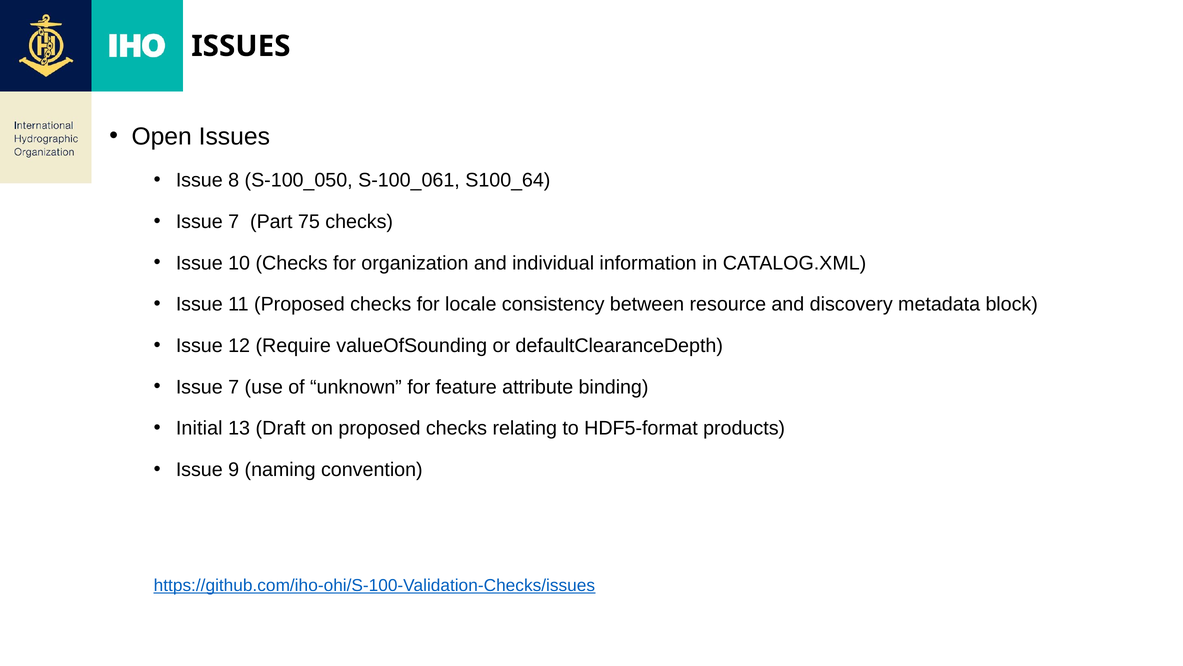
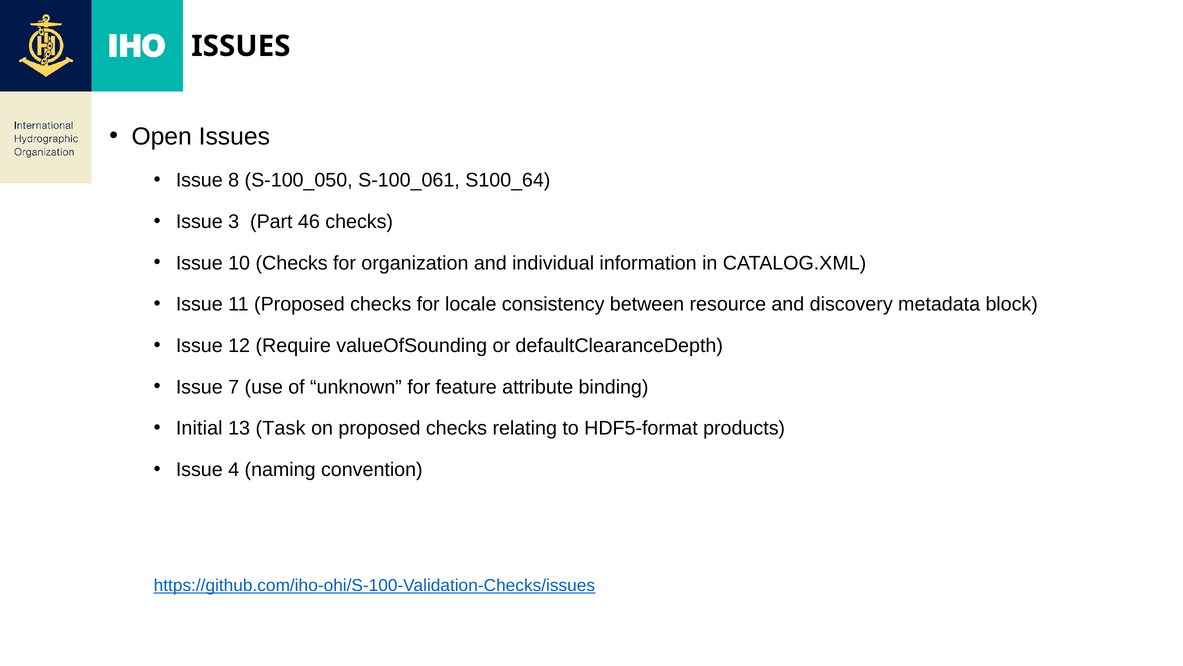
7: 7 -> 3 (234, 222)
75: 75 -> 46 (309, 222)
Draft: Draft -> Task (281, 428)
9: 9 -> 4 (234, 469)
